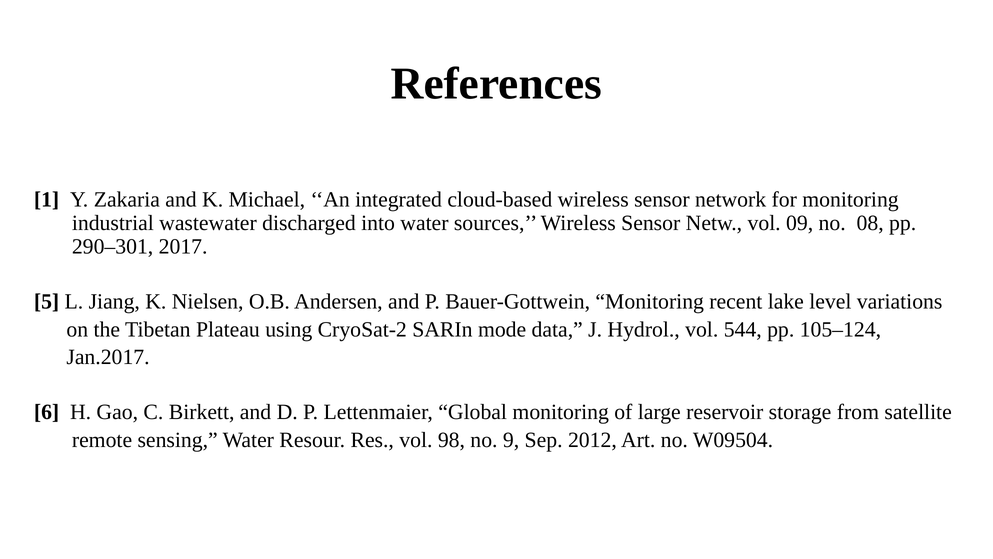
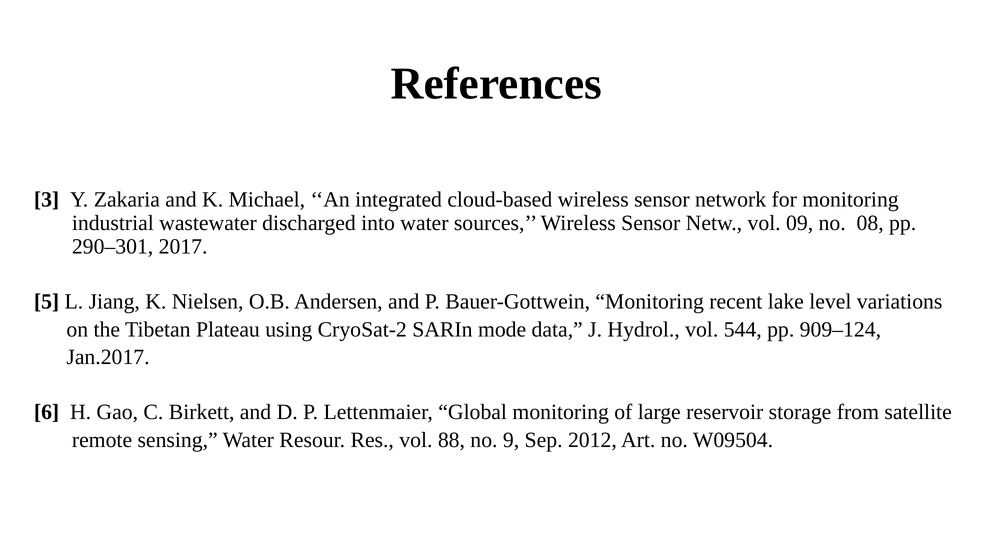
1: 1 -> 3 (47, 199)
105–124: 105–124 -> 909–124 (840, 329)
98: 98 -> 88 (451, 439)
